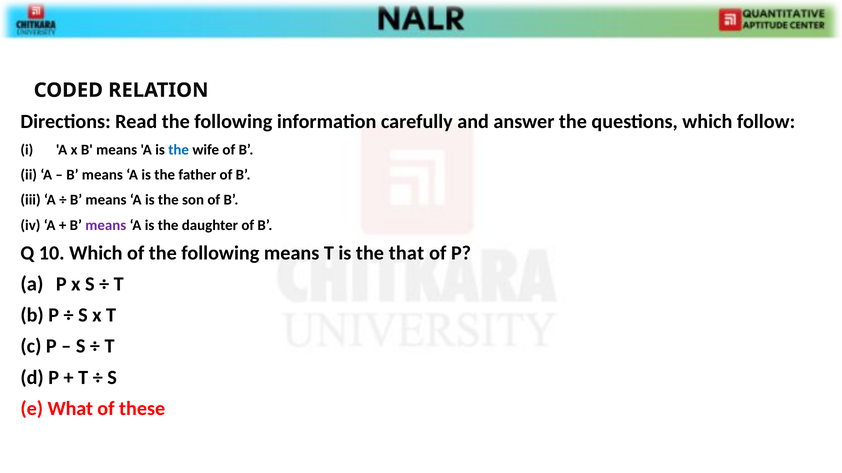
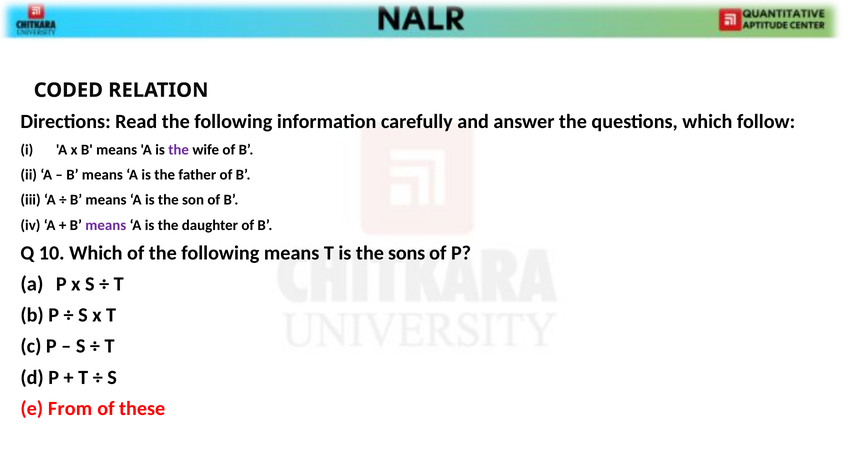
the colour: blue -> purple (179, 150)
that: that -> sons (407, 254)
What: What -> From (70, 409)
